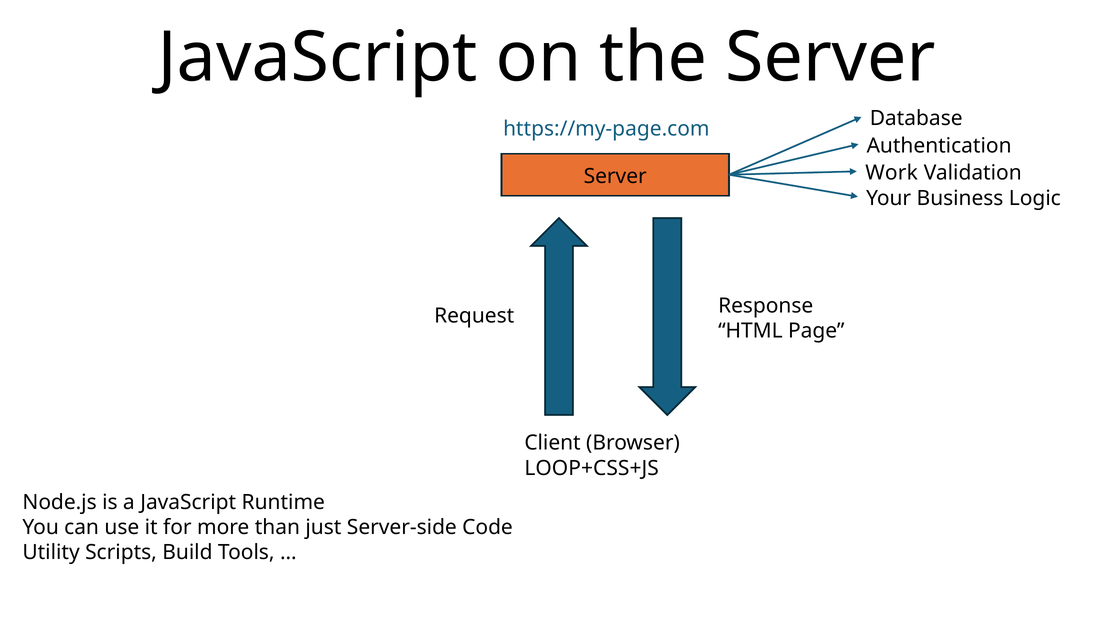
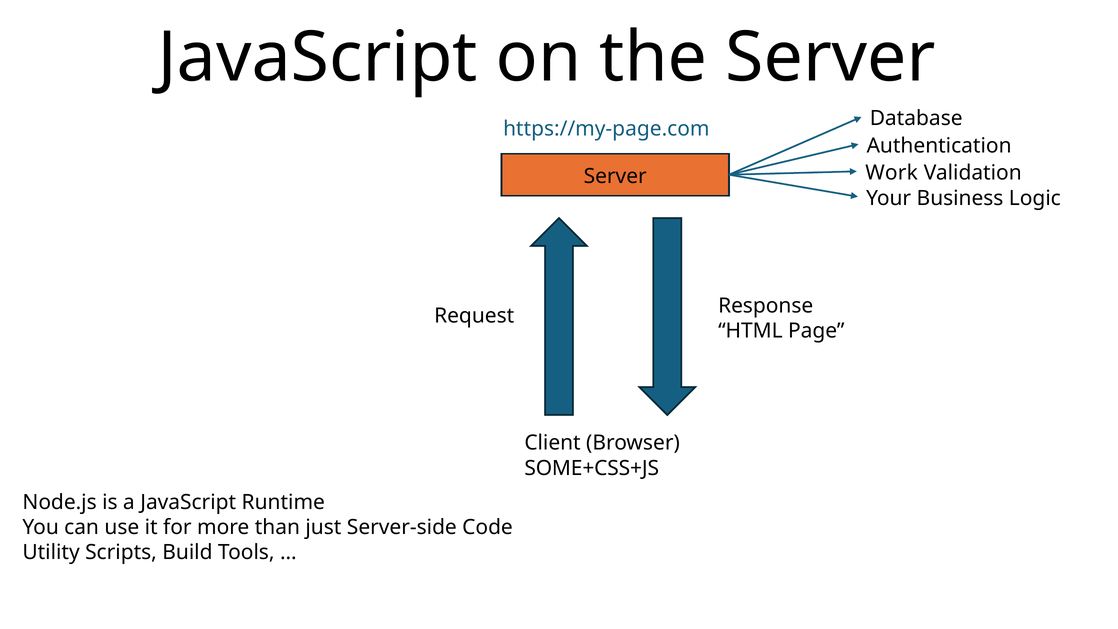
LOOP+CSS+JS: LOOP+CSS+JS -> SOME+CSS+JS (592, 468)
